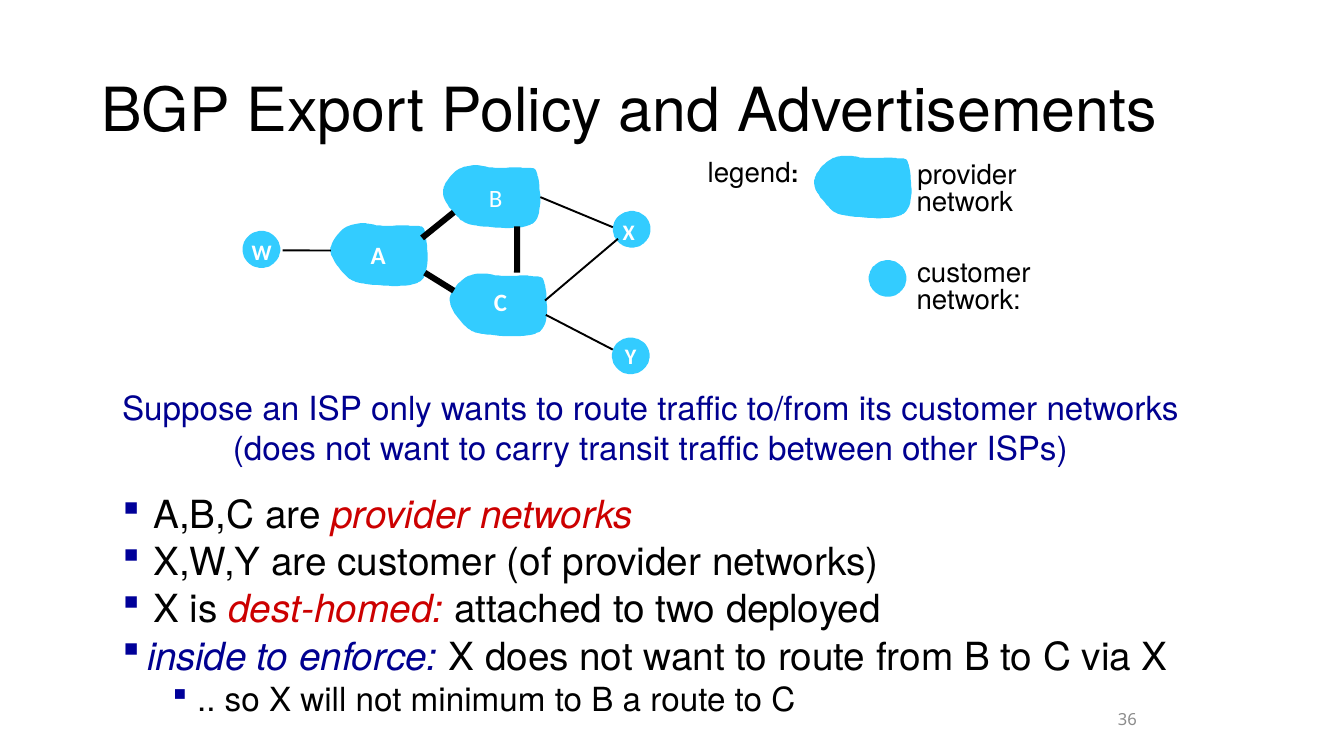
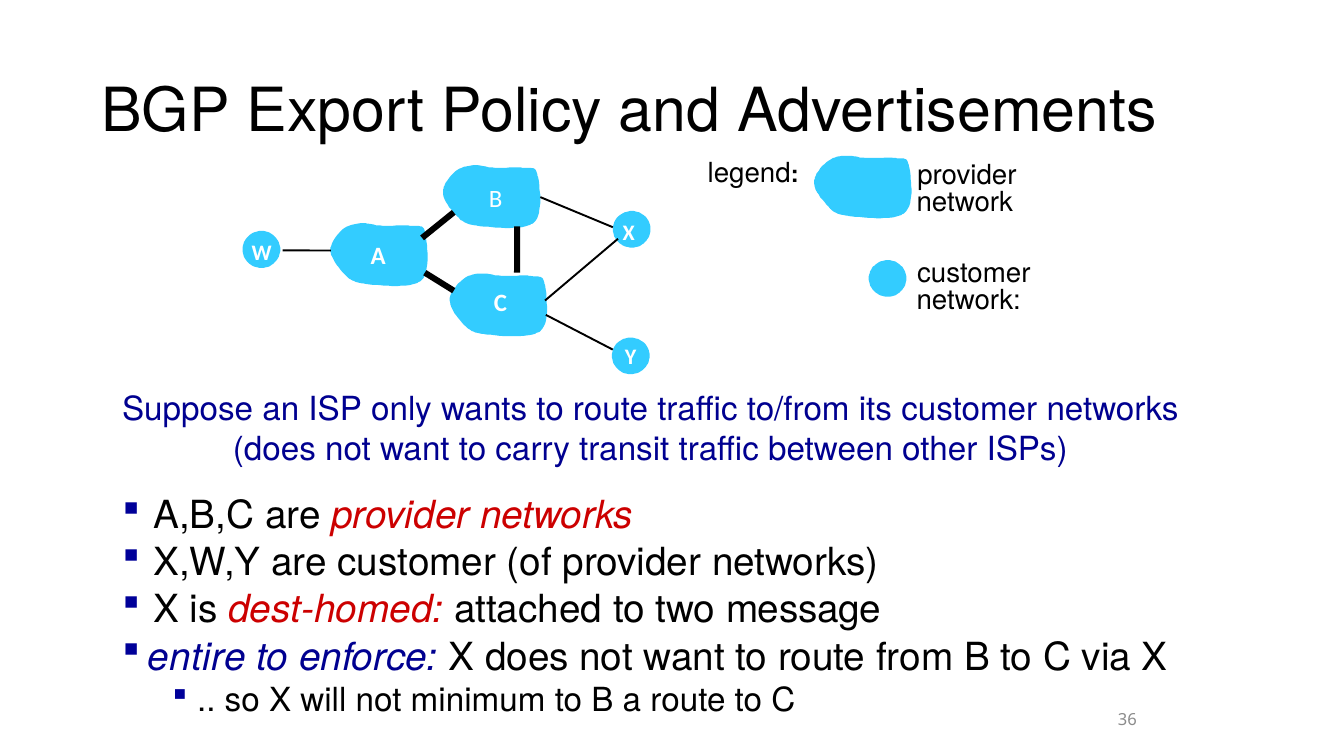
deployed: deployed -> message (803, 610)
inside: inside -> entire (197, 657)
